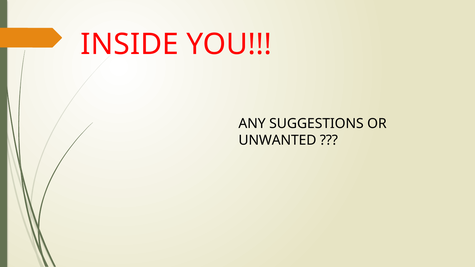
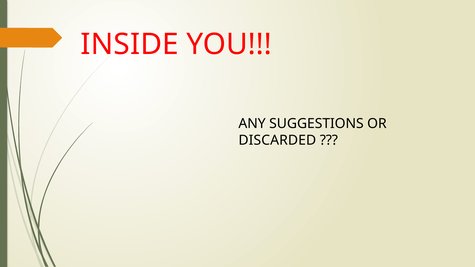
UNWANTED: UNWANTED -> DISCARDED (277, 140)
